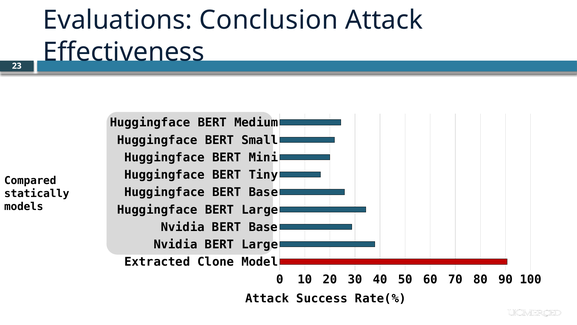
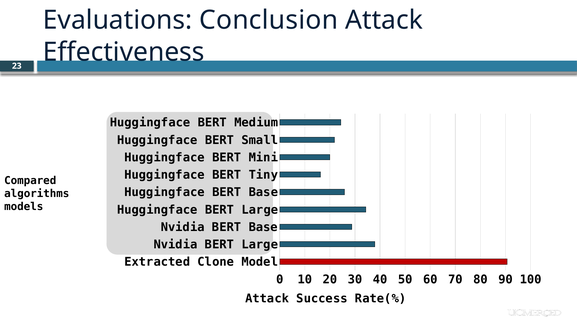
statically: statically -> algorithms (37, 193)
